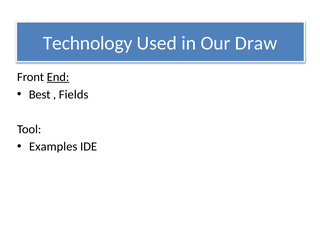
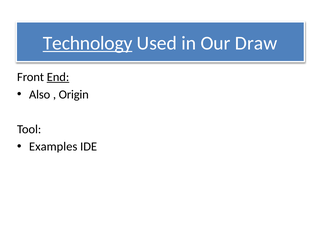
Technology underline: none -> present (88, 43)
Best: Best -> Also (40, 94)
Fields: Fields -> Origin (74, 94)
